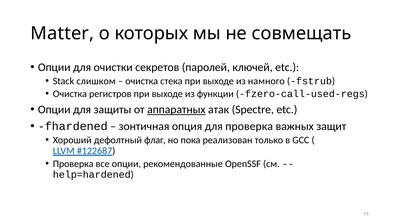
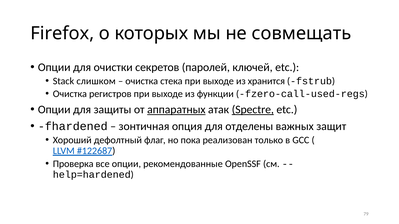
Matter: Matter -> Firefox (62, 34)
намного: намного -> хранится (266, 81)
Spectre underline: none -> present (253, 110)
для проверка: проверка -> отделены (249, 127)
